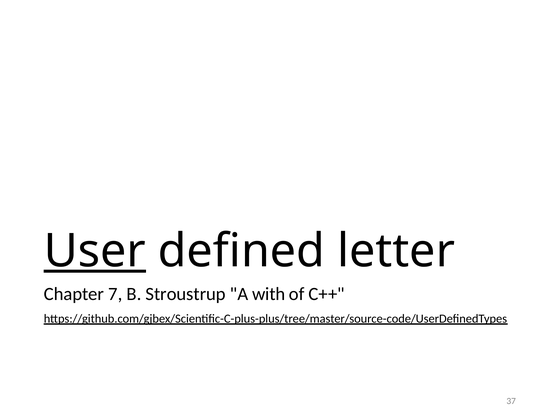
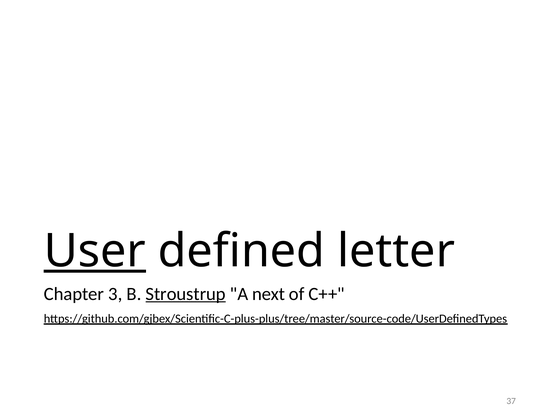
7: 7 -> 3 (115, 294)
Stroustrup underline: none -> present (186, 294)
with: with -> next (269, 294)
